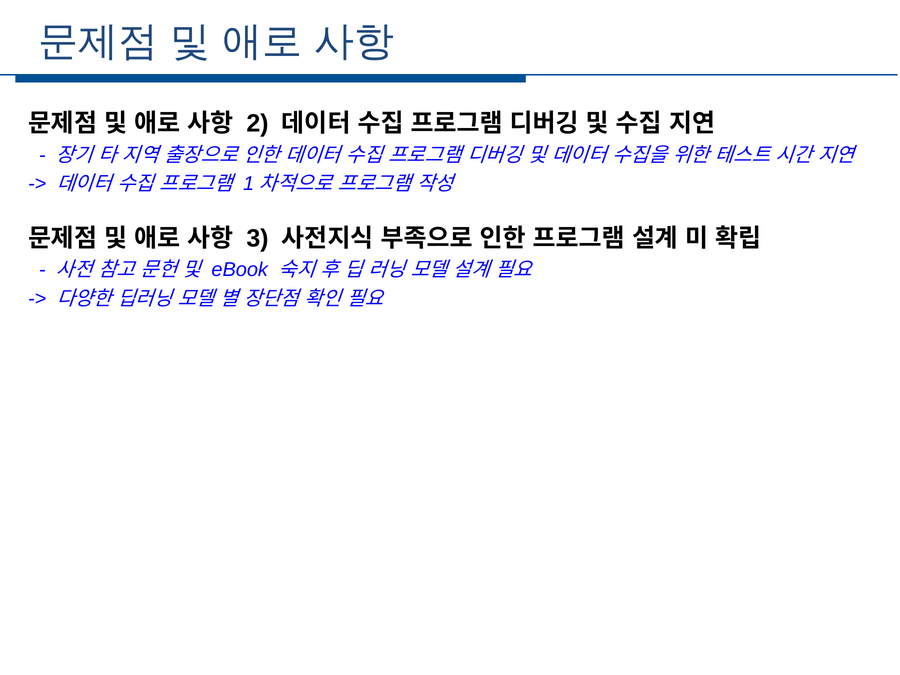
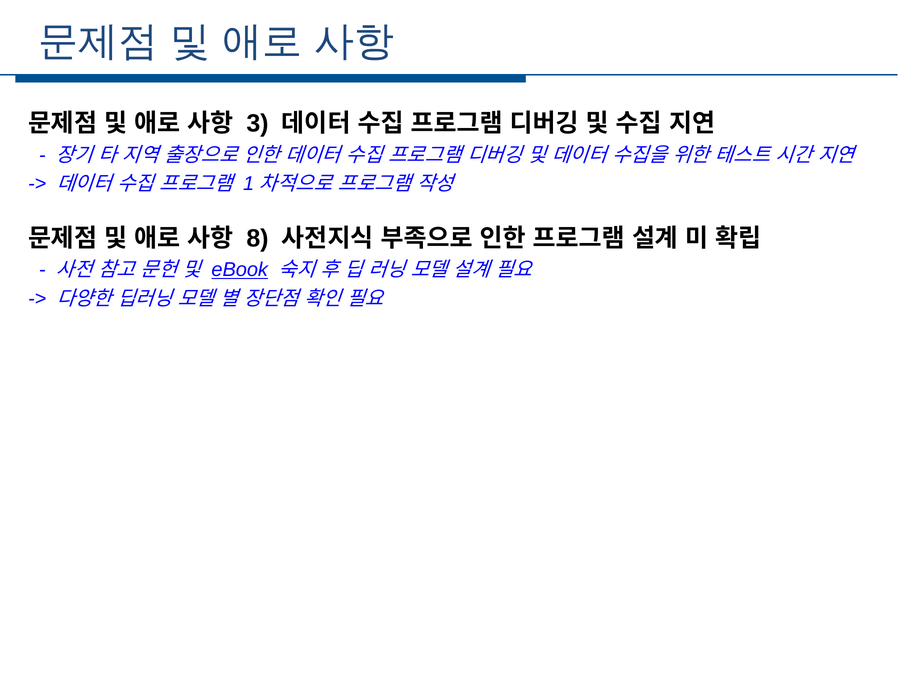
2: 2 -> 3 (257, 124)
3: 3 -> 8 (257, 238)
eBook underline: none -> present (240, 270)
